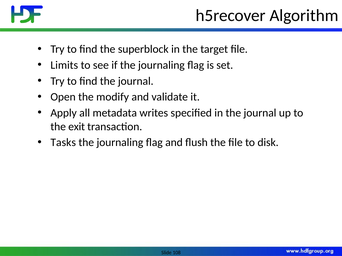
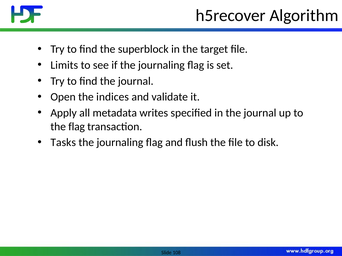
modify: modify -> indices (113, 97)
the exit: exit -> flag (77, 127)
